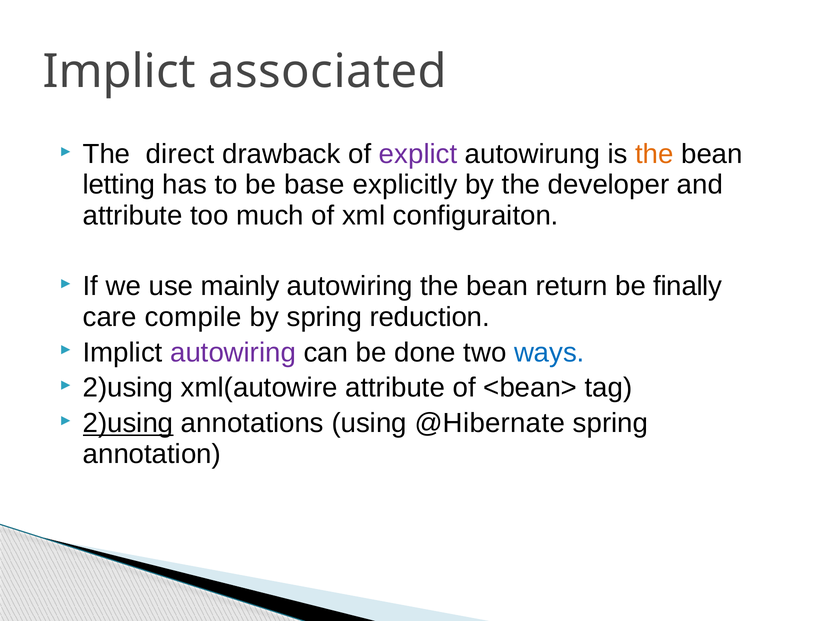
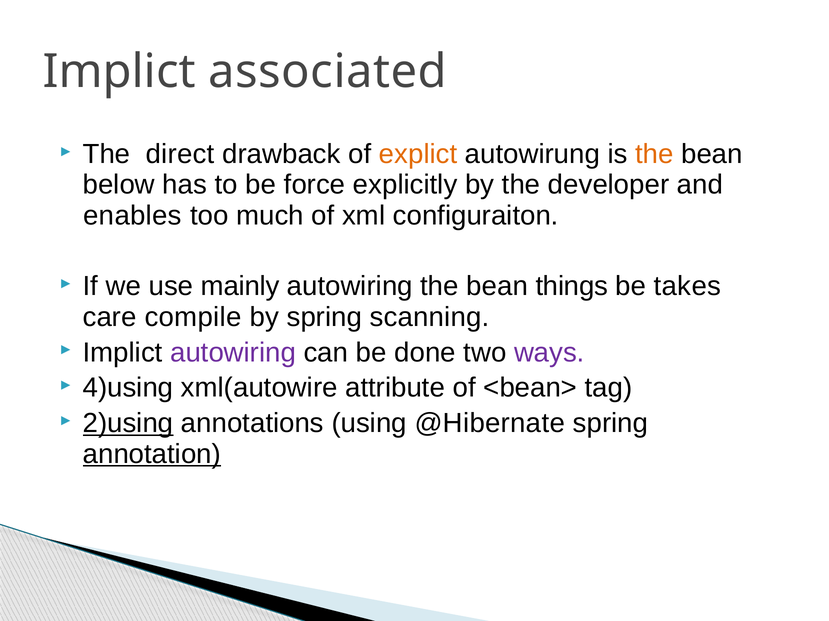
explict colour: purple -> orange (418, 154)
letting: letting -> below (119, 185)
base: base -> force (315, 185)
attribute: attribute -> enables (133, 216)
return: return -> things (572, 287)
finally: finally -> takes (687, 287)
reduction: reduction -> scanning (430, 318)
ways colour: blue -> purple (549, 353)
2)using: 2)using -> 4)using (128, 388)
annotation underline: none -> present (152, 455)
